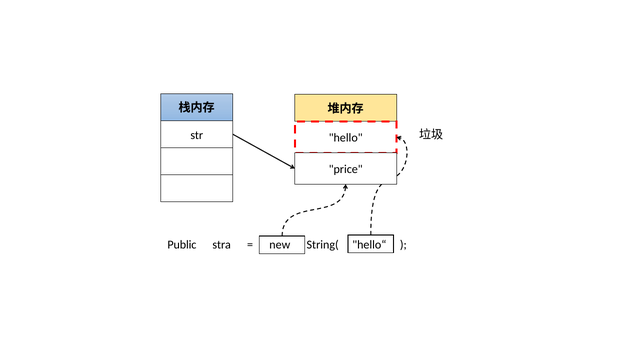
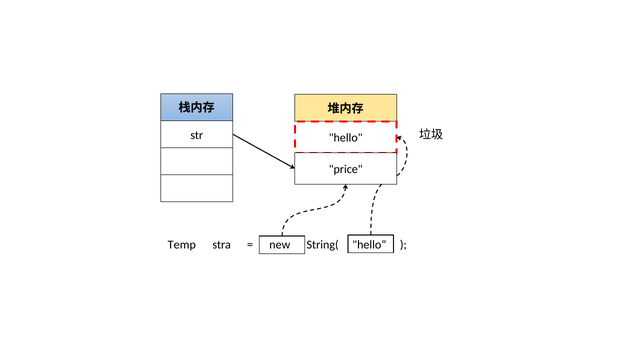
Public: Public -> Temp (182, 245)
